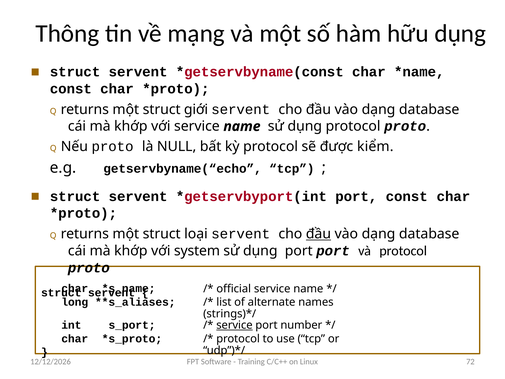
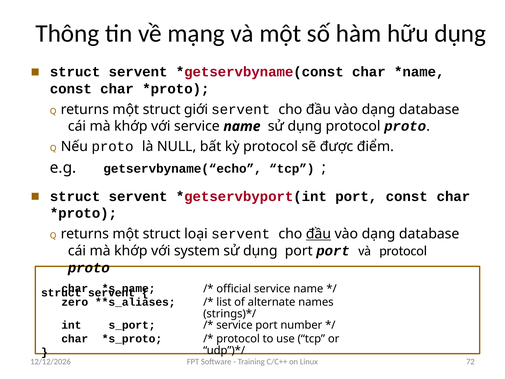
kiểm: kiểm -> điểm (375, 146)
long: long -> zero (75, 302)
service underline: present -> none (234, 325)
